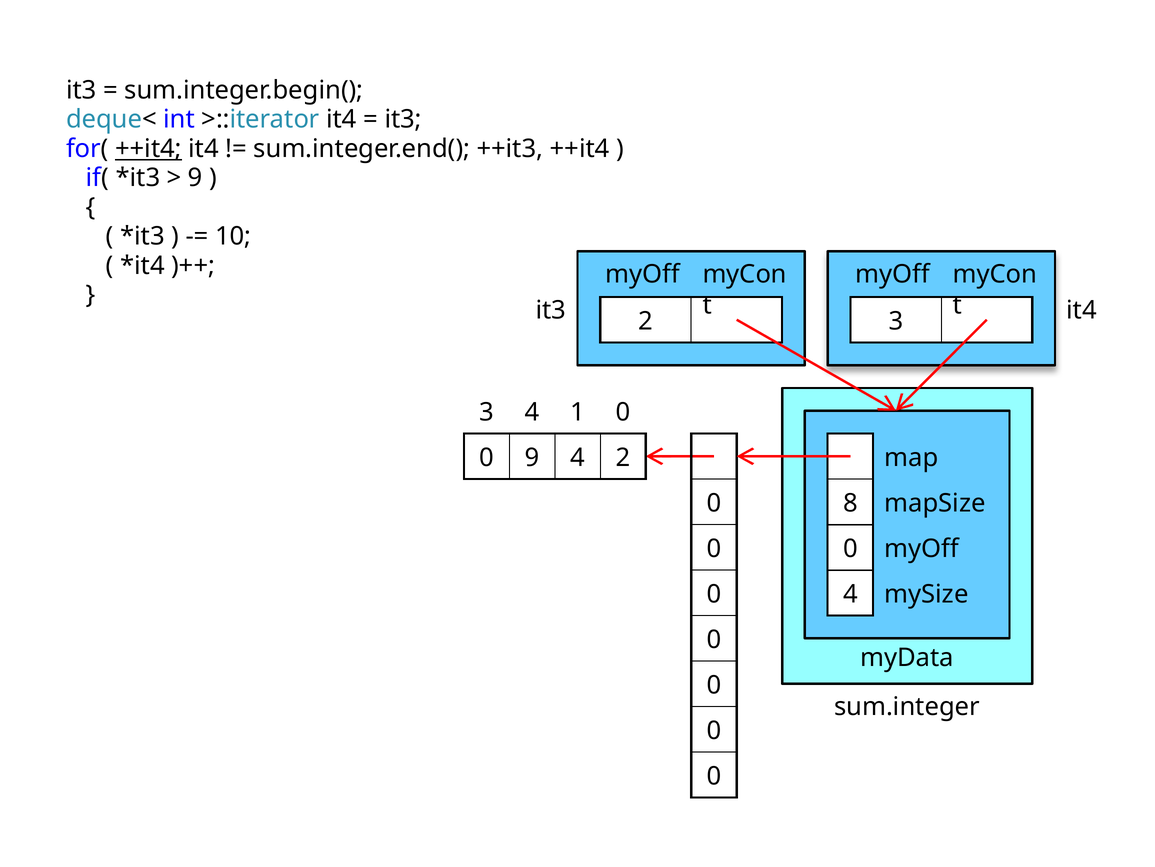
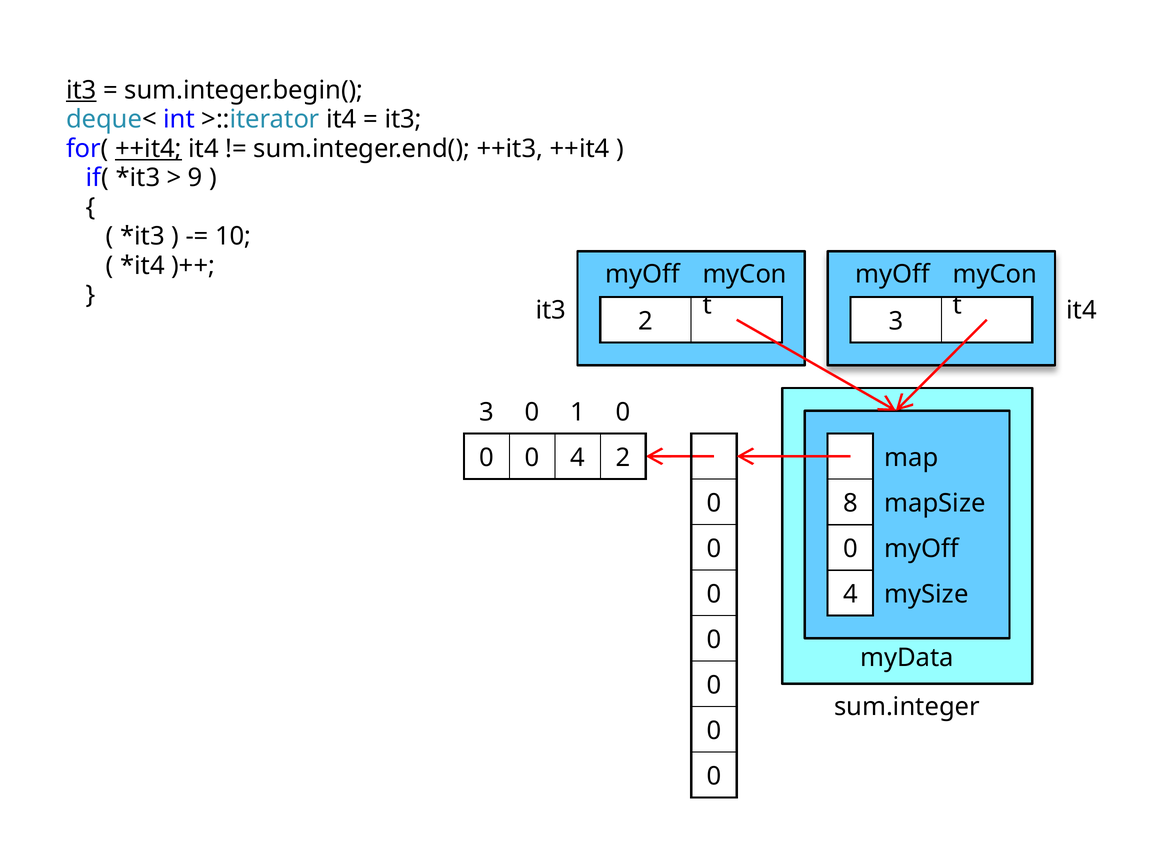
it3 underline: none -> present (81, 90)
3 4: 4 -> 0 (532, 412)
9: 9 -> 0 (532, 457)
